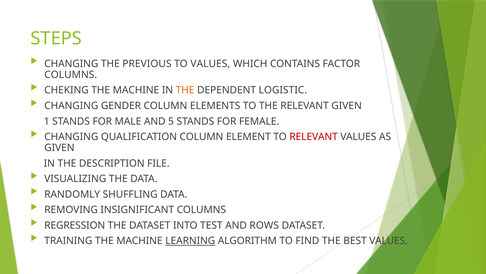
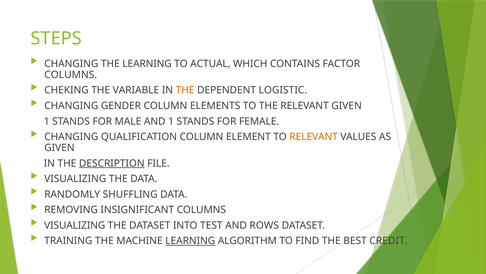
THE PREVIOUS: PREVIOUS -> LEARNING (147, 64)
TO VALUES: VALUES -> ACTUAL (210, 64)
CHEKING THE MACHINE: MACHINE -> VARIABLE (136, 90)
AND 5: 5 -> 1 (171, 121)
RELEVANT colour: red -> orange (314, 137)
DESCRIPTION underline: none -> present (112, 163)
REGRESSION: REGRESSION -> VISUALIZING (75, 225)
BEST VALUES: VALUES -> CREDIT (388, 240)
